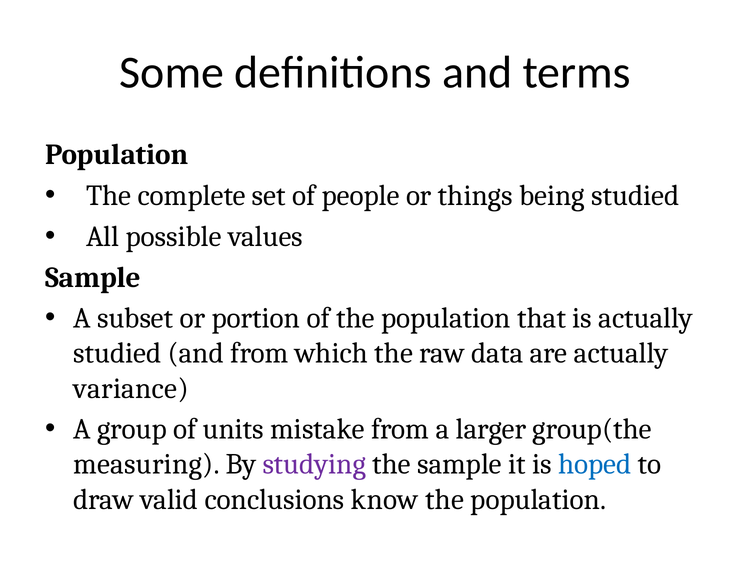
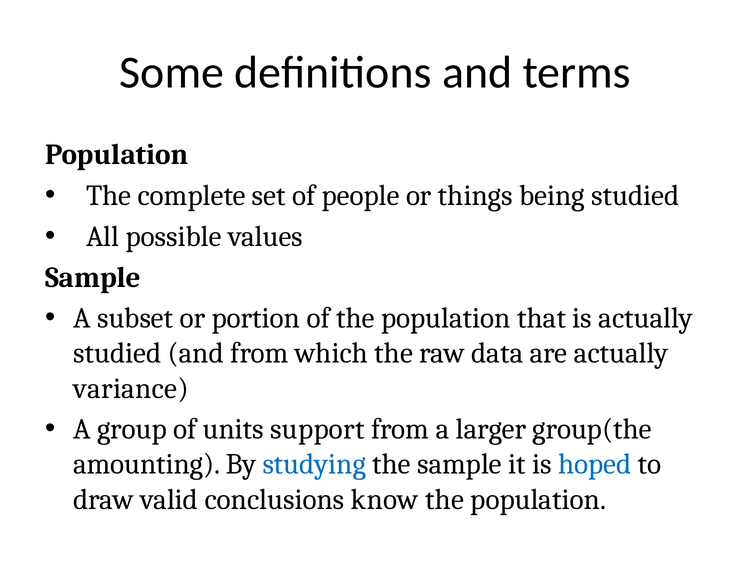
mistake: mistake -> support (317, 429)
measuring: measuring -> amounting (147, 465)
studying colour: purple -> blue (314, 465)
